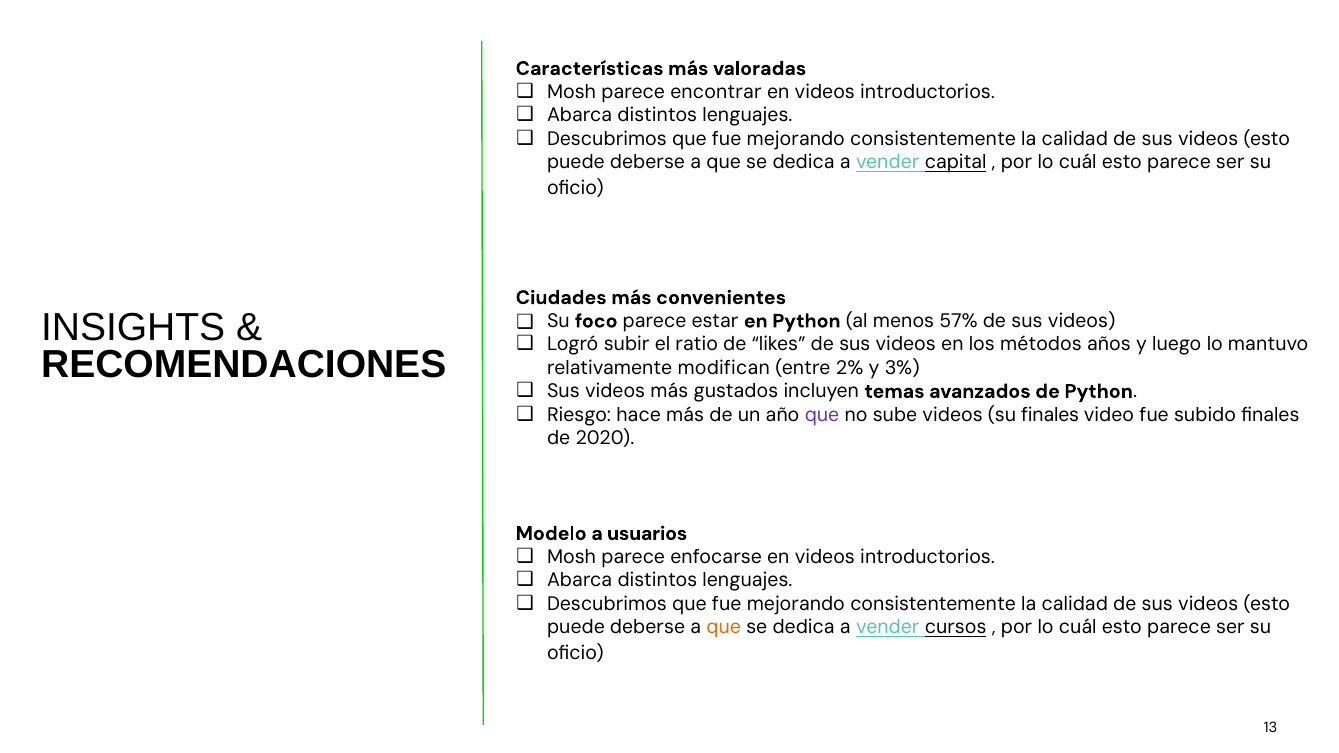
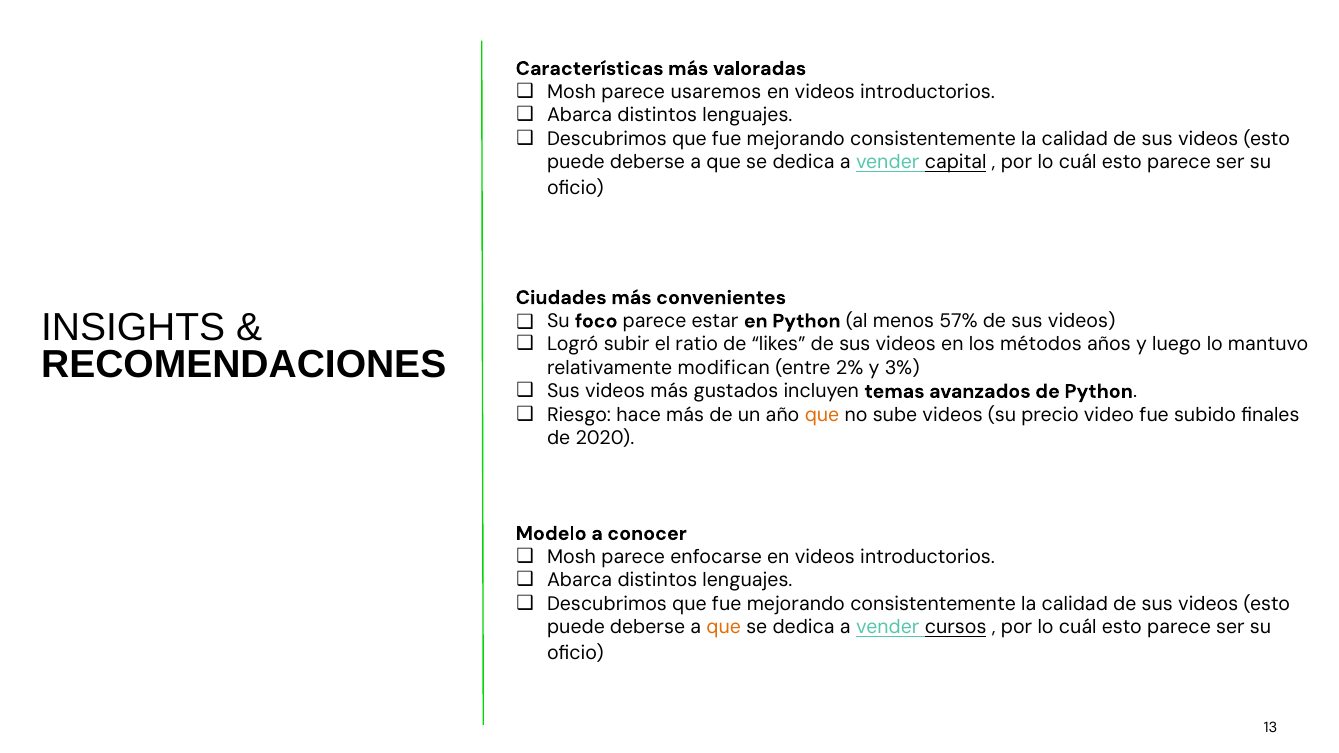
encontrar: encontrar -> usaremos (716, 92)
que colour: purple -> orange (822, 415)
su finales: finales -> precio (1050, 415)
usuarios: usuarios -> conocer (647, 534)
